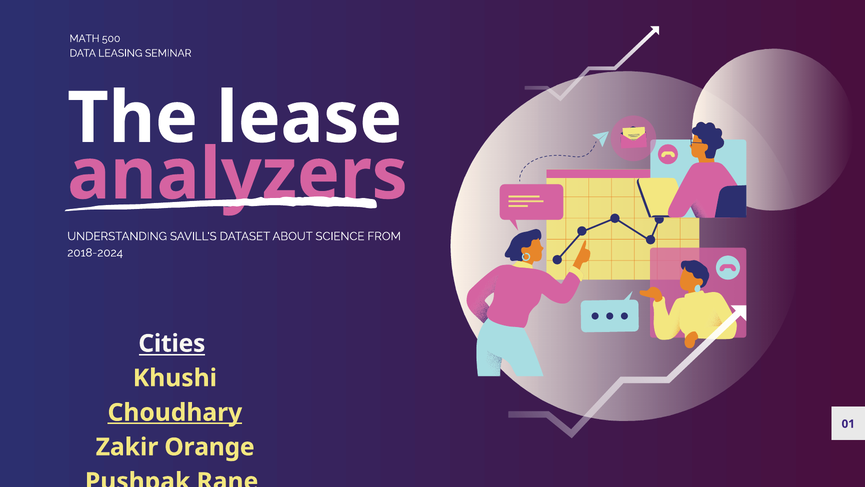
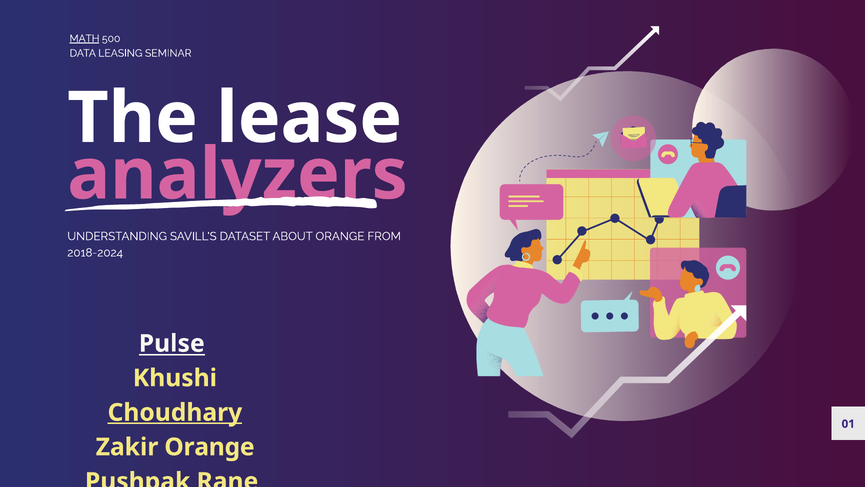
MATH underline: none -> present (84, 39)
ABOUT SCIENCE: SCIENCE -> ORANGE (340, 236)
Cities: Cities -> Pulse (172, 343)
